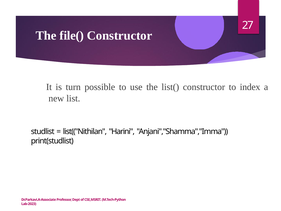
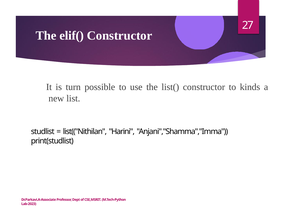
file(: file( -> elif( (72, 35)
index: index -> kinds (250, 87)
